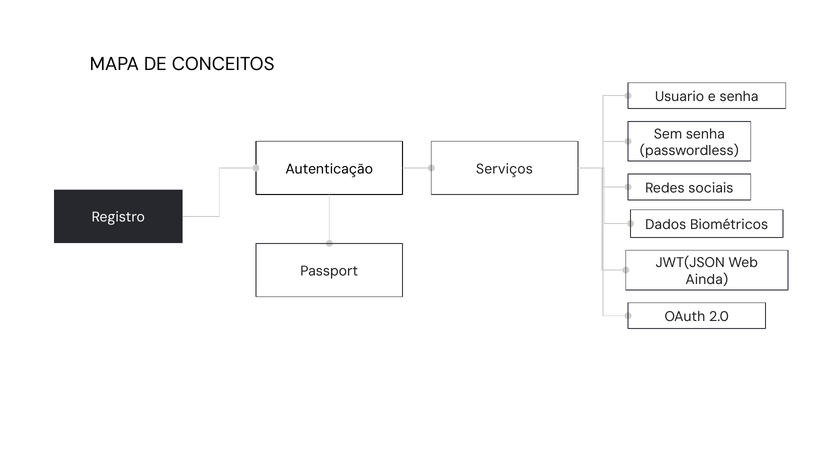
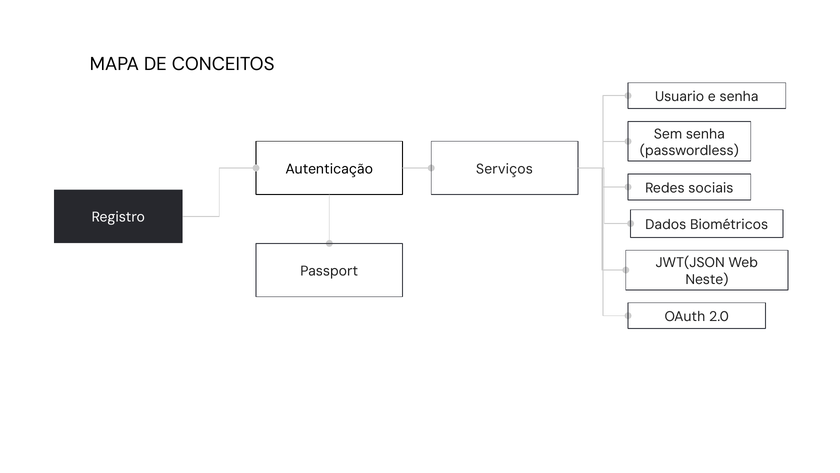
Ainda: Ainda -> Neste (707, 279)
